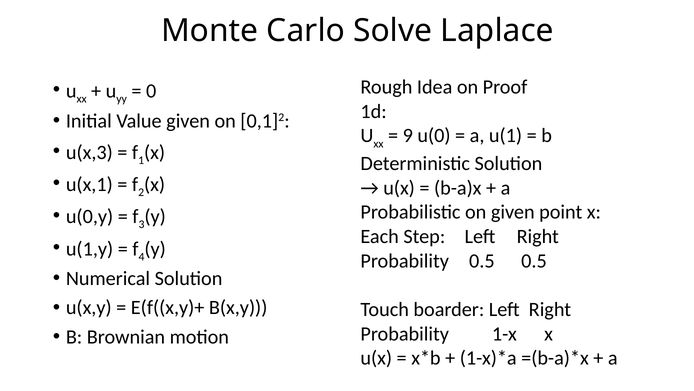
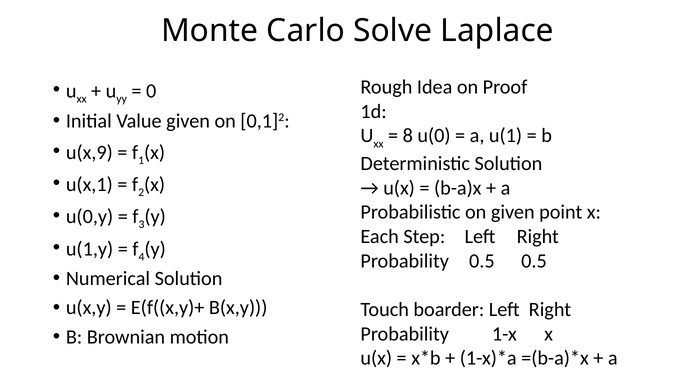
9: 9 -> 8 (408, 136)
u(x,3: u(x,3 -> u(x,9 (89, 152)
